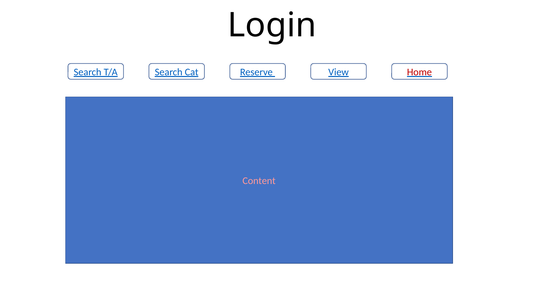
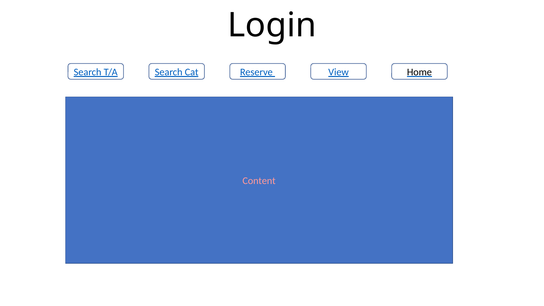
Home colour: red -> black (419, 72)
